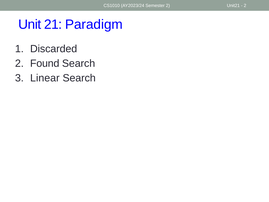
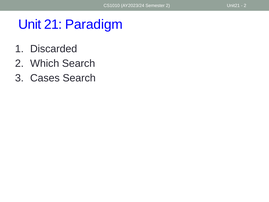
Found: Found -> Which (45, 63)
Linear: Linear -> Cases (45, 78)
